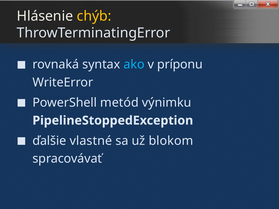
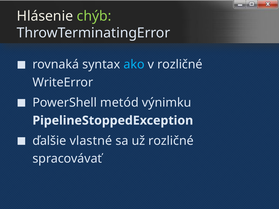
chýb colour: yellow -> light green (94, 16)
v príponu: príponu -> rozličné (180, 65)
už blokom: blokom -> rozličné (171, 141)
